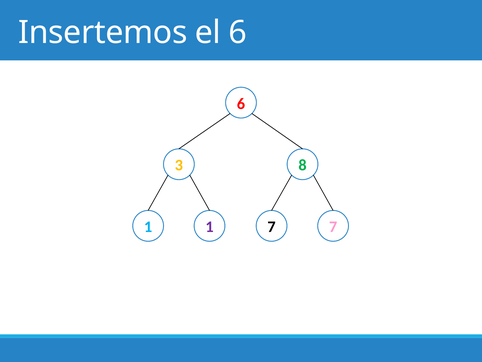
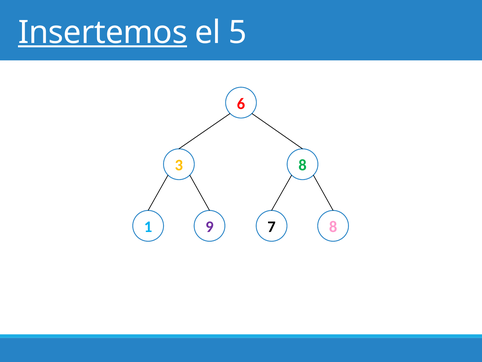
Insertemos underline: none -> present (103, 32)
el 6: 6 -> 5 (238, 32)
1 1: 1 -> 9 (210, 227)
7 7: 7 -> 8 (333, 227)
